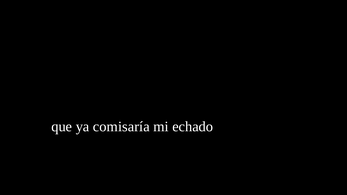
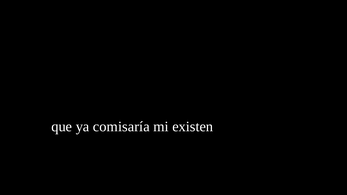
echado: echado -> existen (193, 127)
